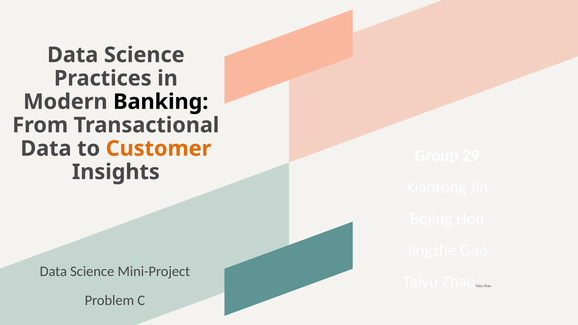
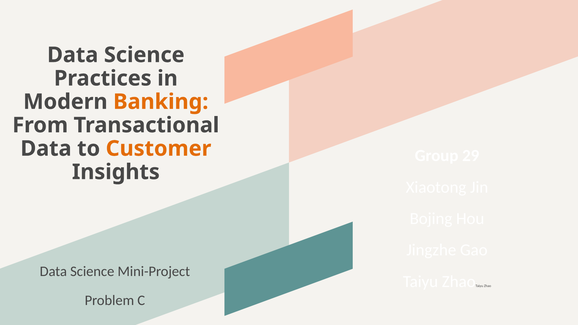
Banking colour: black -> orange (161, 102)
